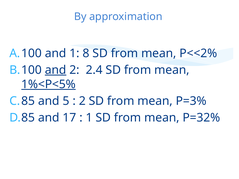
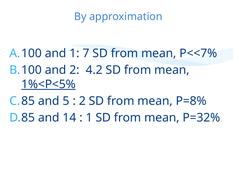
8: 8 -> 7 (86, 53)
P<<2%: P<<2% -> P<<7% (198, 53)
and underline: present -> none (56, 70)
2.4: 2.4 -> 4.2 (94, 70)
P=3%: P=3% -> P=8% (191, 101)
17: 17 -> 14 (69, 118)
